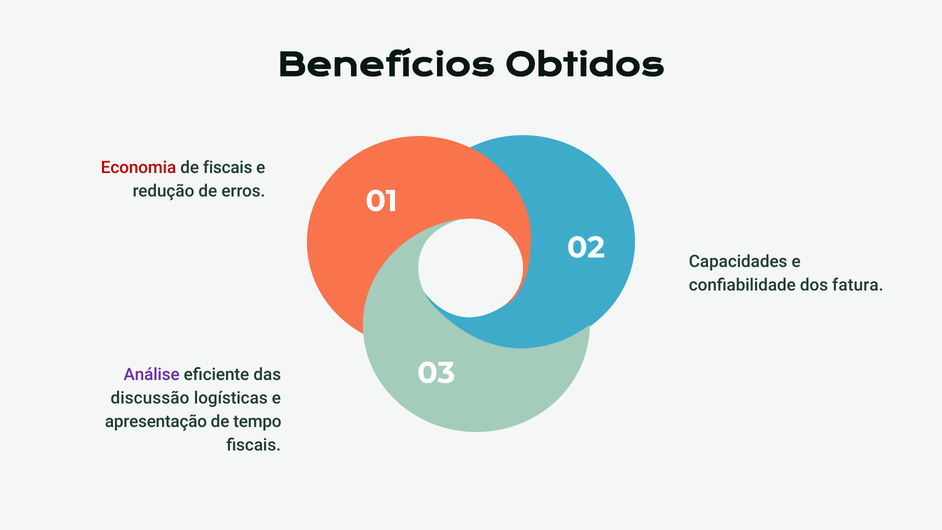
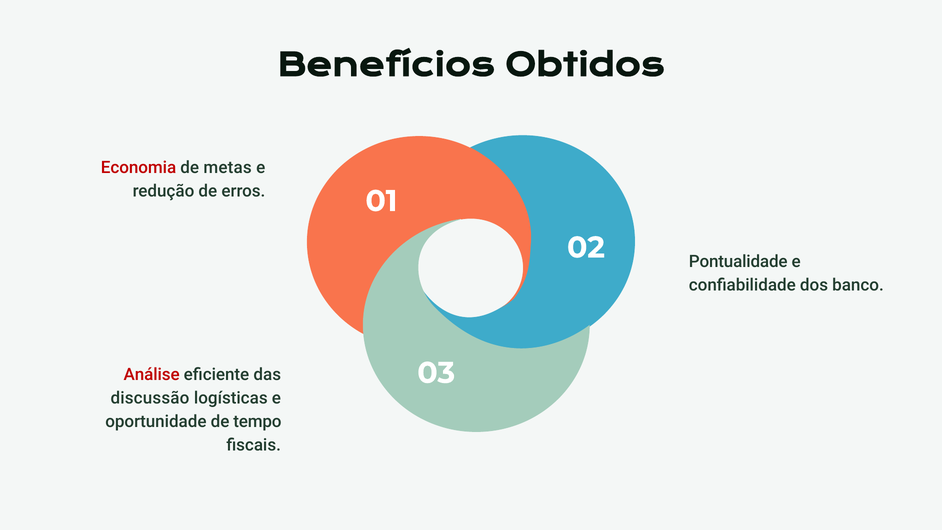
de fiscais: fiscais -> metas (228, 168)
Capacidades: Capacidades -> Pontualidade (738, 261)
fatura: fatura -> banco (858, 285)
Análise colour: purple -> red (152, 375)
apresentação: apresentação -> oportunidade (156, 422)
